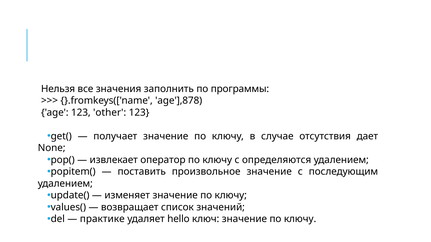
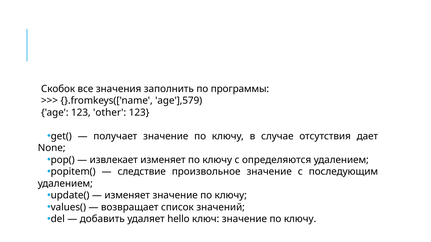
Нельзя: Нельзя -> Скобок (58, 89)
age'],878: age'],878 -> age'],579 (179, 101)
извлекает оператор: оператор -> изменяет (163, 160)
поставить: поставить -> следствие (142, 172)
практике: практике -> добавить (102, 219)
